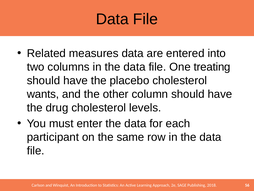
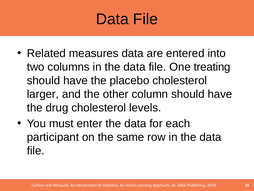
wants: wants -> larger (43, 94)
